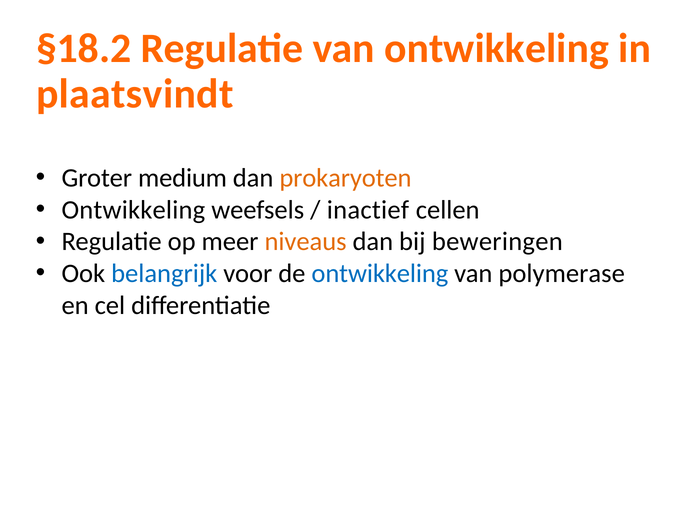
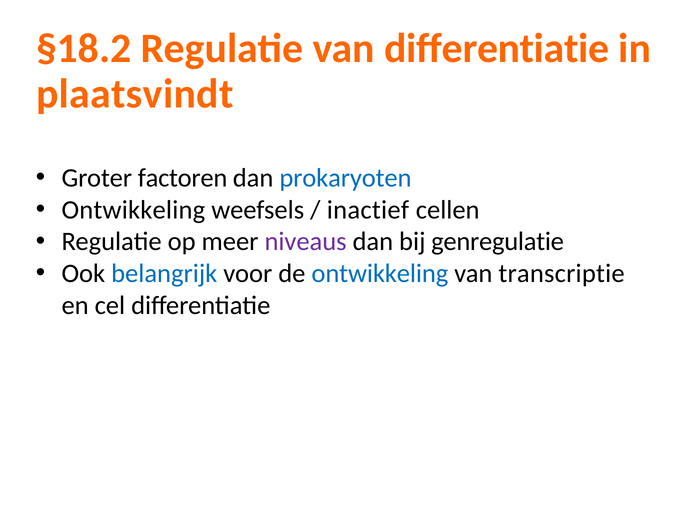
van ontwikkeling: ontwikkeling -> differentiatie (497, 49)
medium: medium -> factoren (183, 178)
prokaryoten colour: orange -> blue (345, 178)
niveaus colour: orange -> purple (306, 242)
beweringen: beweringen -> genregulatie (498, 242)
polymerase: polymerase -> transcriptie (562, 274)
